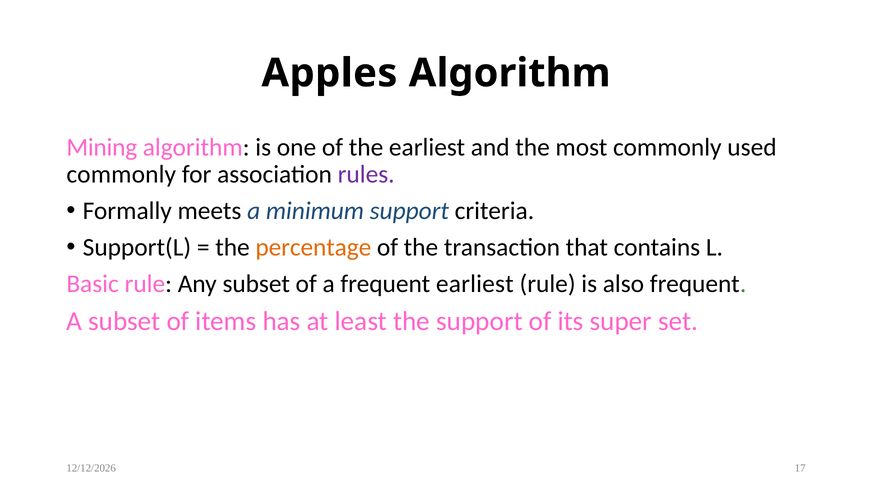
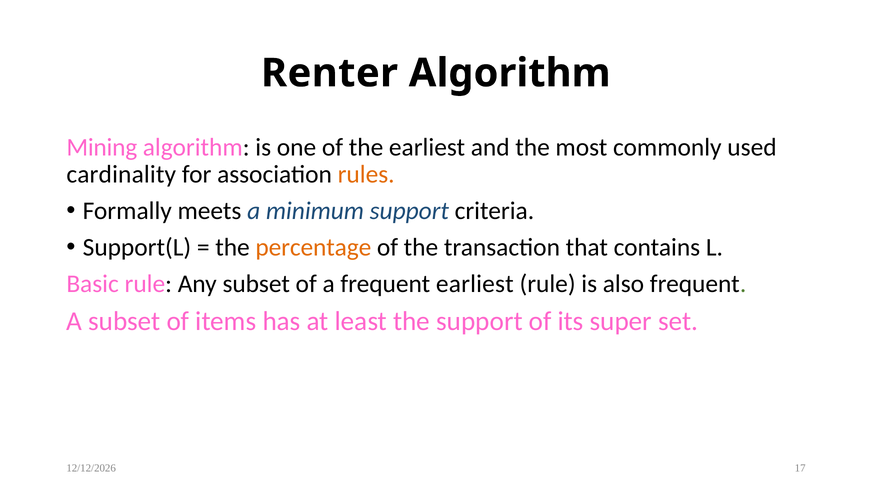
Apples: Apples -> Renter (329, 73)
commonly: commonly -> cardinality (121, 175)
rules colour: purple -> orange (366, 175)
